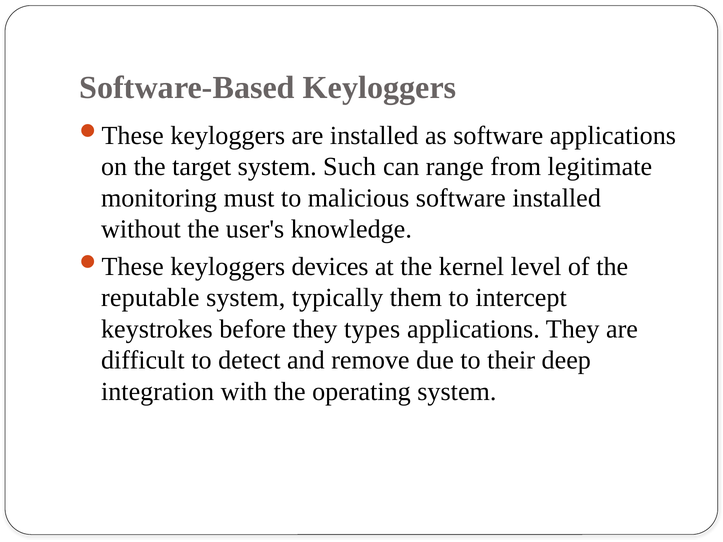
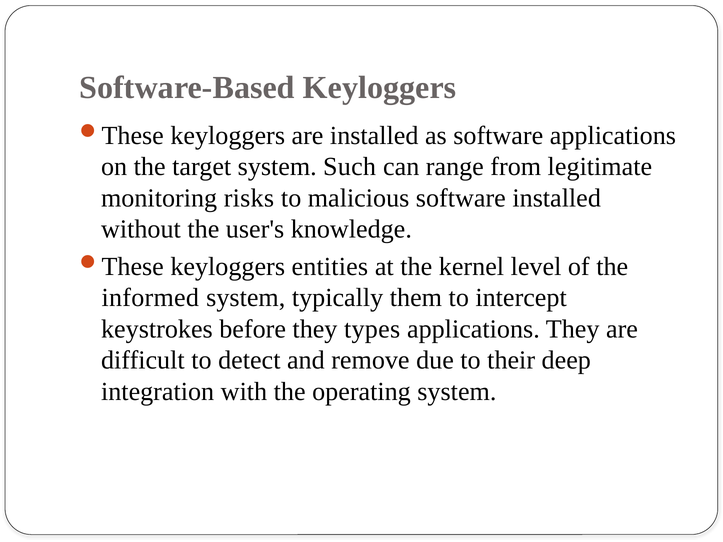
must: must -> risks (249, 198)
devices: devices -> entities (330, 267)
reputable: reputable -> informed (150, 298)
